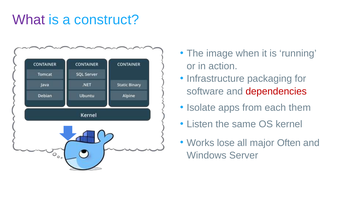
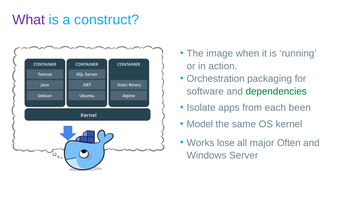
Infrastructure: Infrastructure -> Orchestration (216, 79)
dependencies colour: red -> green (276, 92)
them: them -> been (300, 108)
Listen: Listen -> Model (200, 124)
